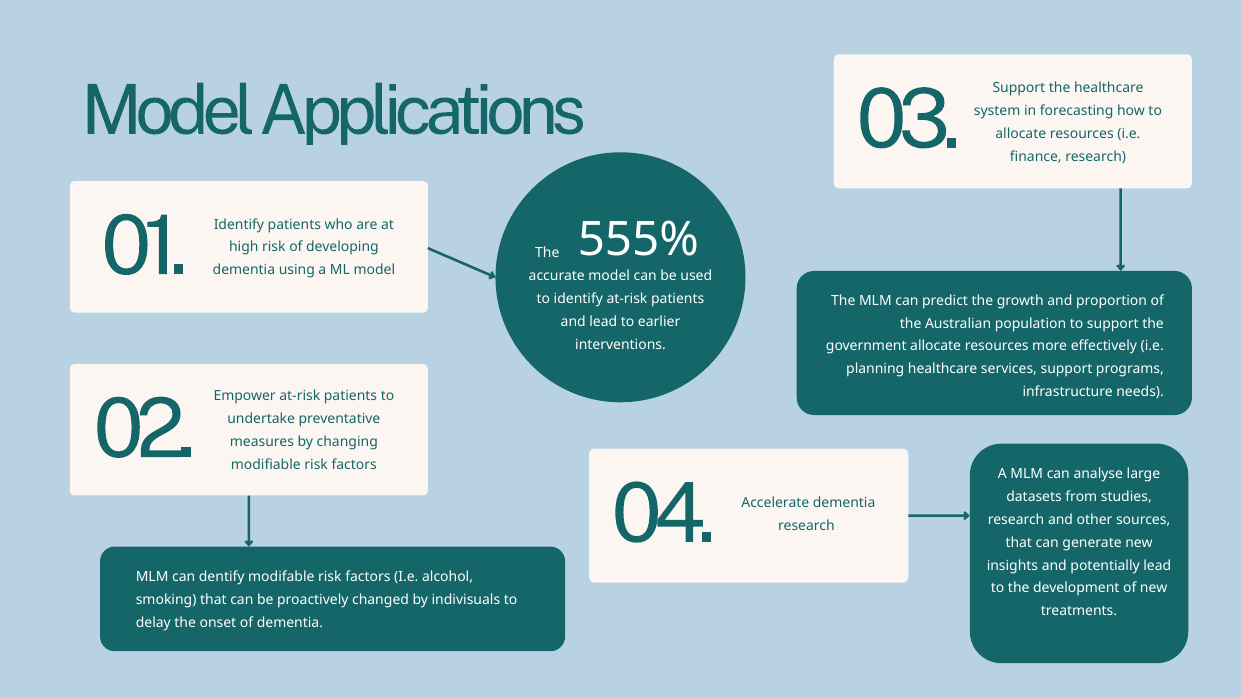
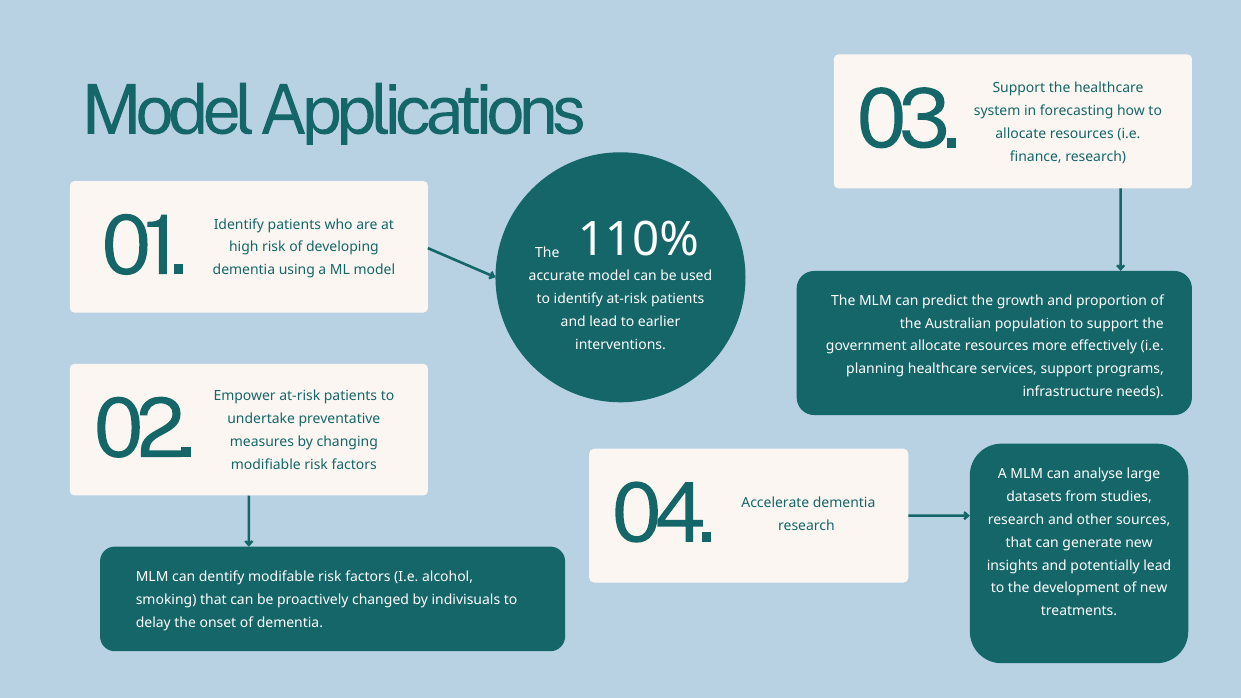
555%: 555% -> 110% (638, 240)
